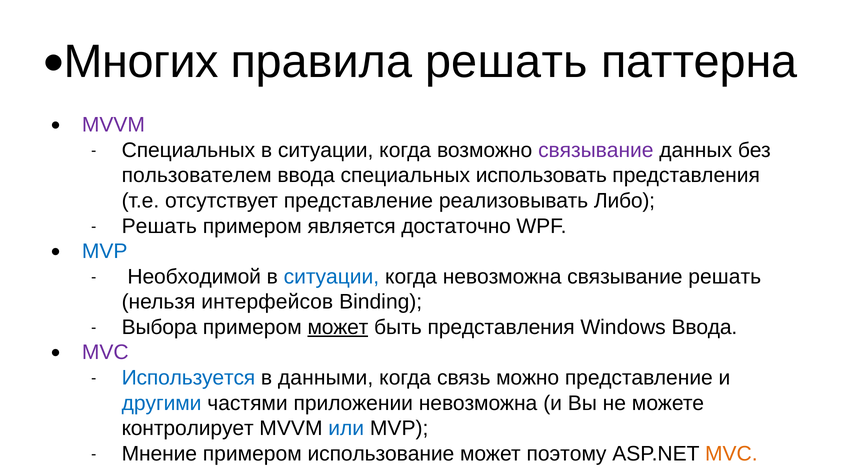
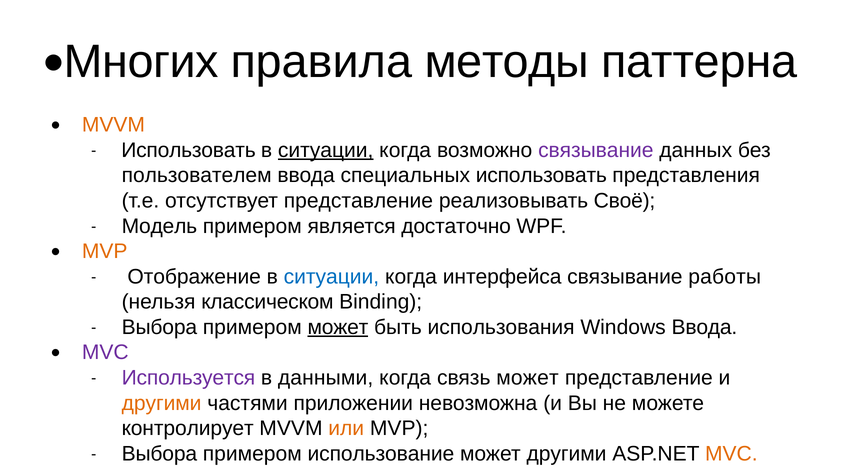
правила решать: решать -> методы (507, 62)
MVVM colour: purple -> orange (113, 125)
Специальных: Специальных -> Использовать (188, 150)
ситуации underline: none -> present (326, 150)
Либо: Либо -> Своё (625, 201)
Решать: Решать -> Модель (159, 226)
MVP colour: blue -> orange (105, 251)
Необходимой: Необходимой -> Отображение (194, 276)
когда невозможна: невозможна -> интерфейса (502, 276)
связывание решать: решать -> работы (725, 276)
интерфейсов: интерфейсов -> классическом (267, 302)
быть представления: представления -> использования (501, 327)
Используется colour: blue -> purple (188, 377)
связь можно: можно -> может (527, 377)
другими colour: blue -> orange (162, 403)
или colour: blue -> orange (346, 428)
Мнение: Мнение -> Выбора (159, 453)
может поэтому: поэтому -> другими (566, 453)
